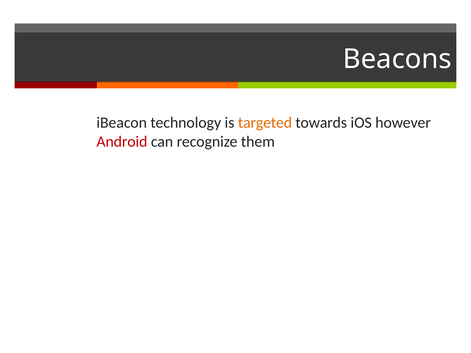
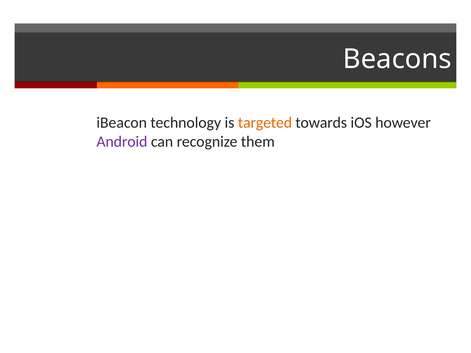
Android colour: red -> purple (122, 142)
